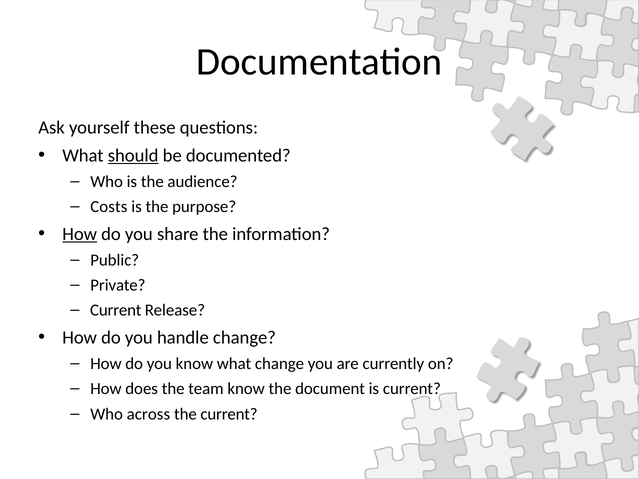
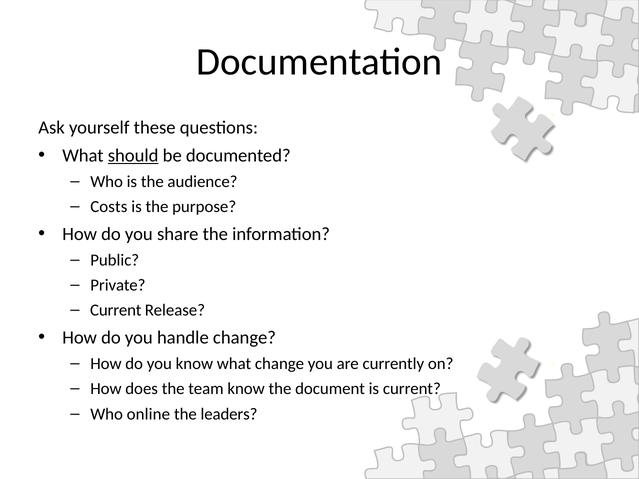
How underline: present -> none (80, 234)
across: across -> online (148, 414)
the current: current -> leaders (229, 414)
